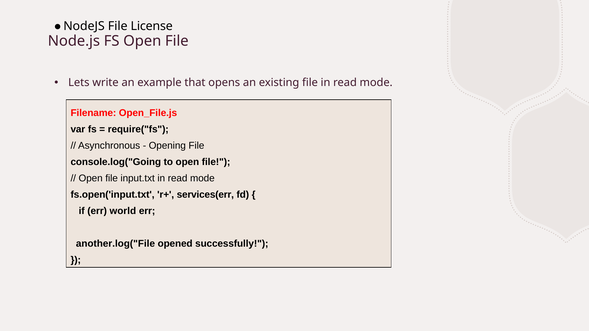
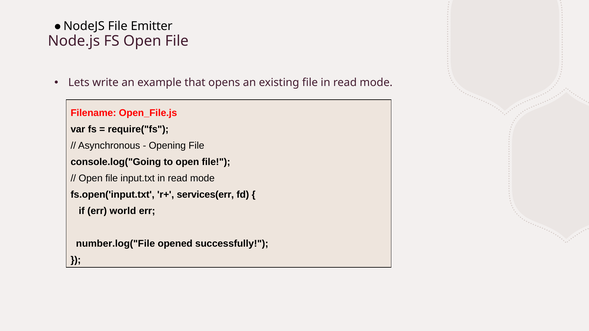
License: License -> Emitter (152, 26)
another.log("File: another.log("File -> number.log("File (115, 244)
